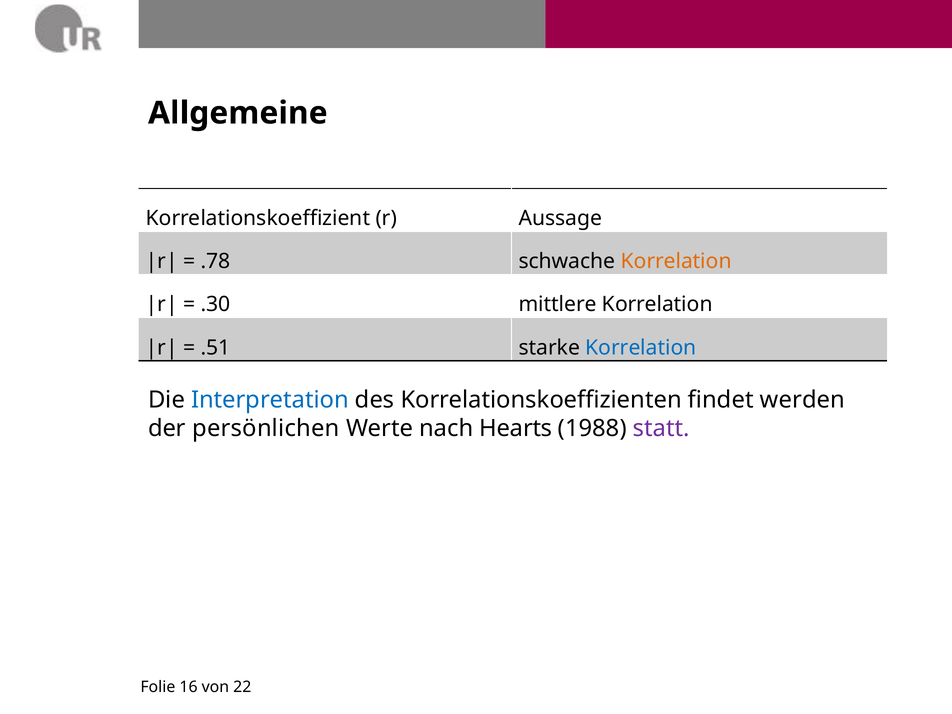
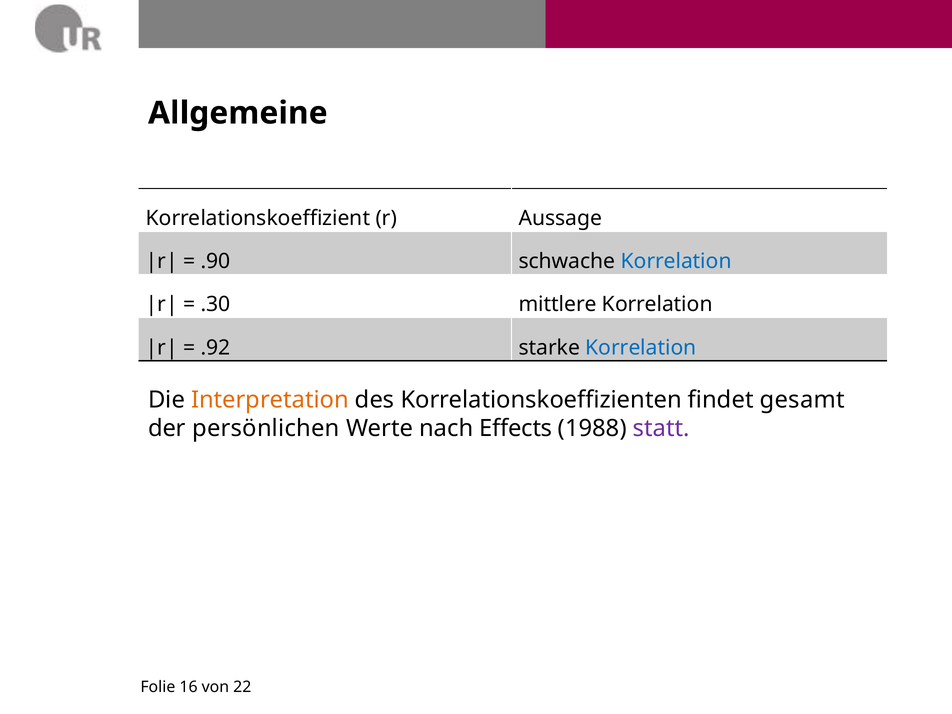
.78: .78 -> .90 (216, 261)
Korrelation colour: orange -> blue (676, 261)
.51: .51 -> .92 (216, 348)
Interpretation colour: blue -> orange (270, 400)
werden: werden -> gesamt (802, 400)
Hearts: Hearts -> Effects (516, 429)
